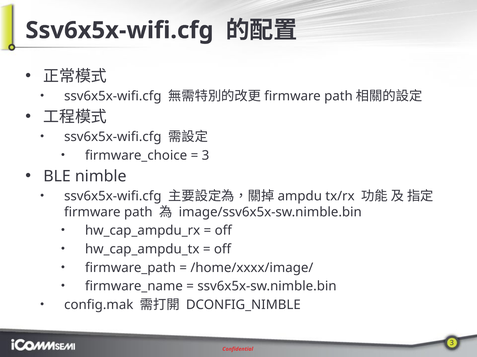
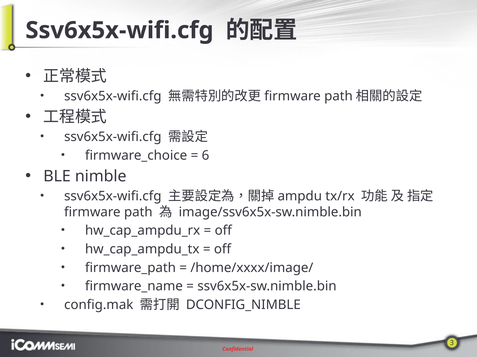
3: 3 -> 6 (206, 156)
